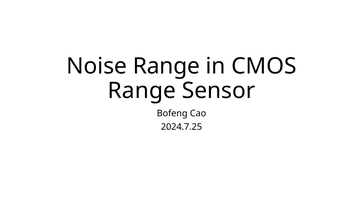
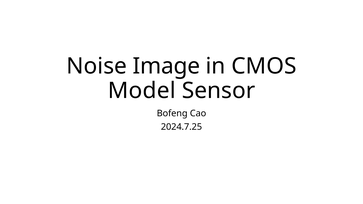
Noise Range: Range -> Image (166, 66)
Range: Range -> Model (142, 91)
